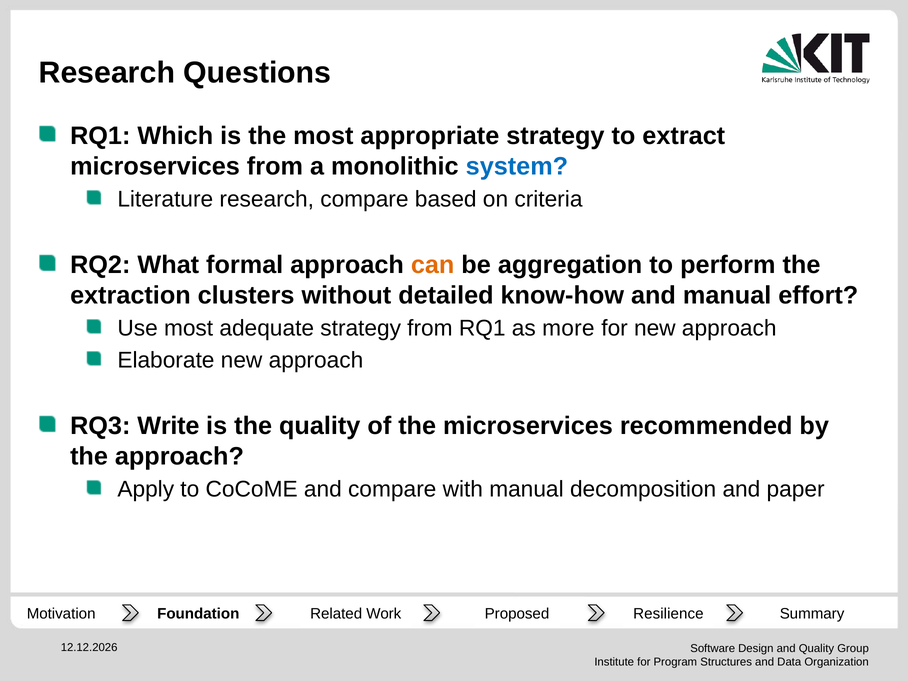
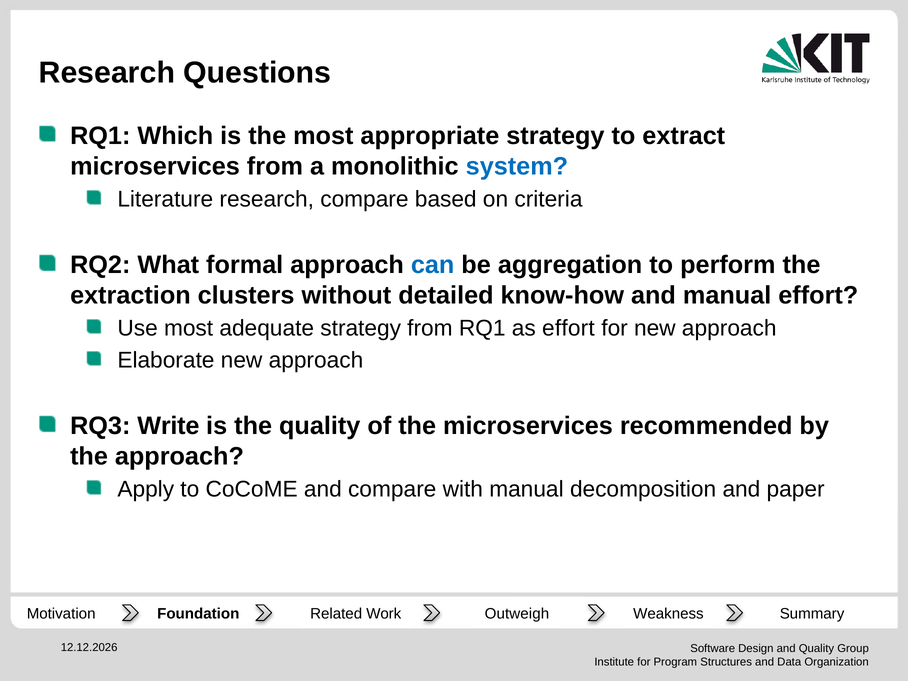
can colour: orange -> blue (433, 265)
as more: more -> effort (568, 328)
Proposed: Proposed -> Outweigh (517, 614)
Resilience: Resilience -> Weakness (668, 614)
